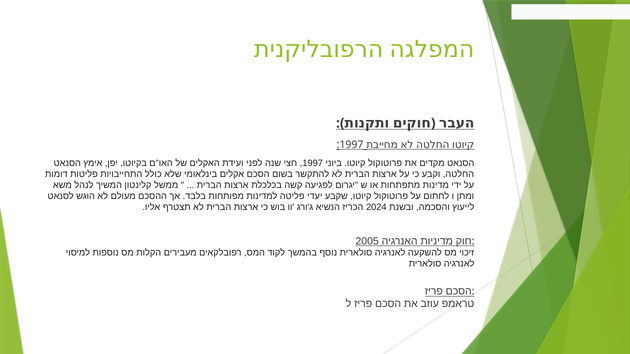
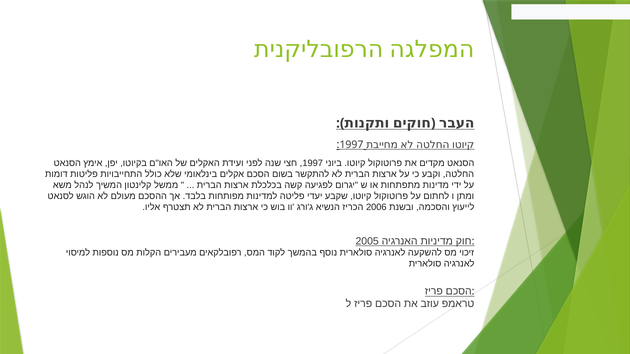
2024: 2024 -> 2006 (376, 207)
